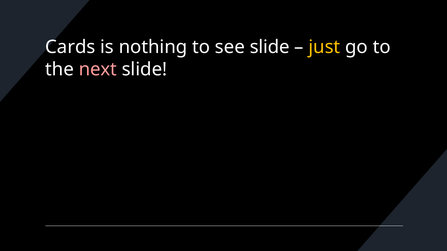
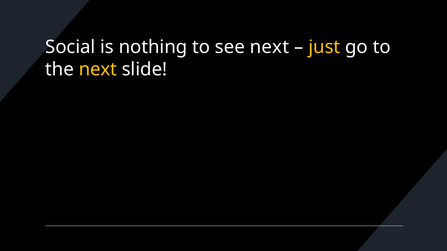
Cards: Cards -> Social (70, 47)
see slide: slide -> next (269, 47)
next colour: pink -> yellow (98, 69)
